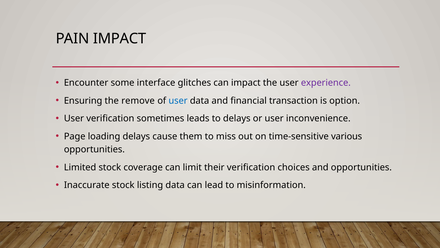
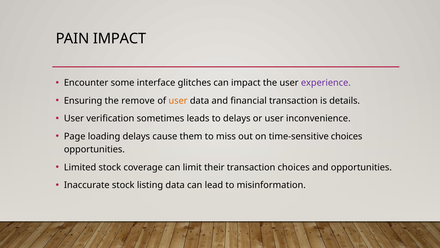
user colour: blue -> orange (178, 101)
option: option -> details (345, 101)
time-sensitive various: various -> choices (347, 136)
their verification: verification -> transaction (251, 167)
